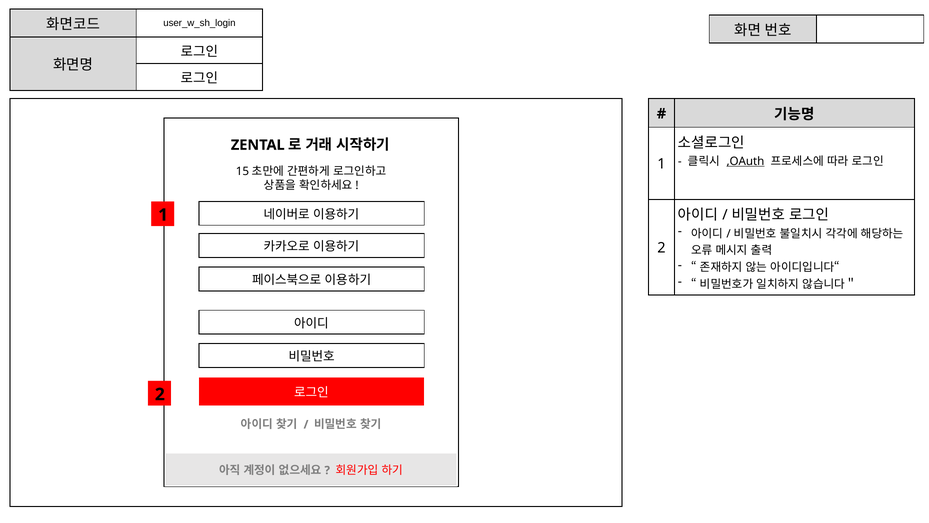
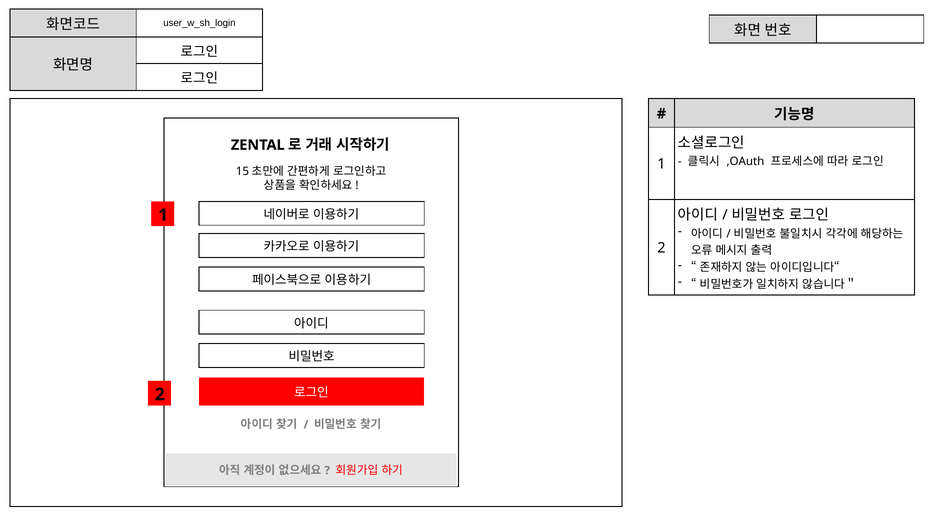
,OAuth underline: present -> none (745, 161)
